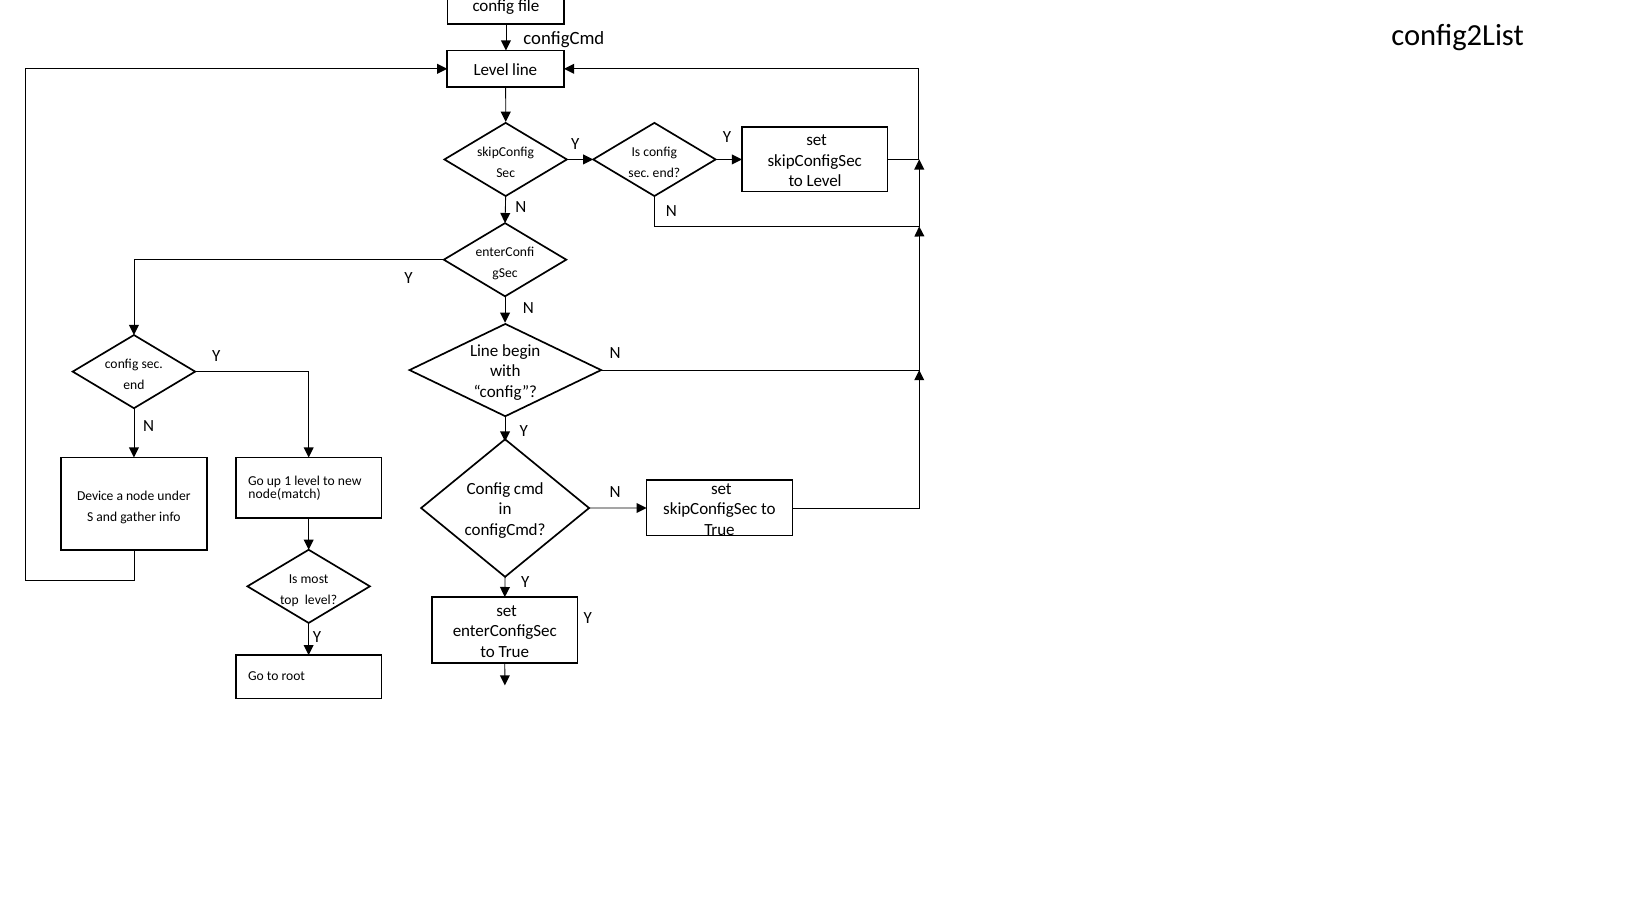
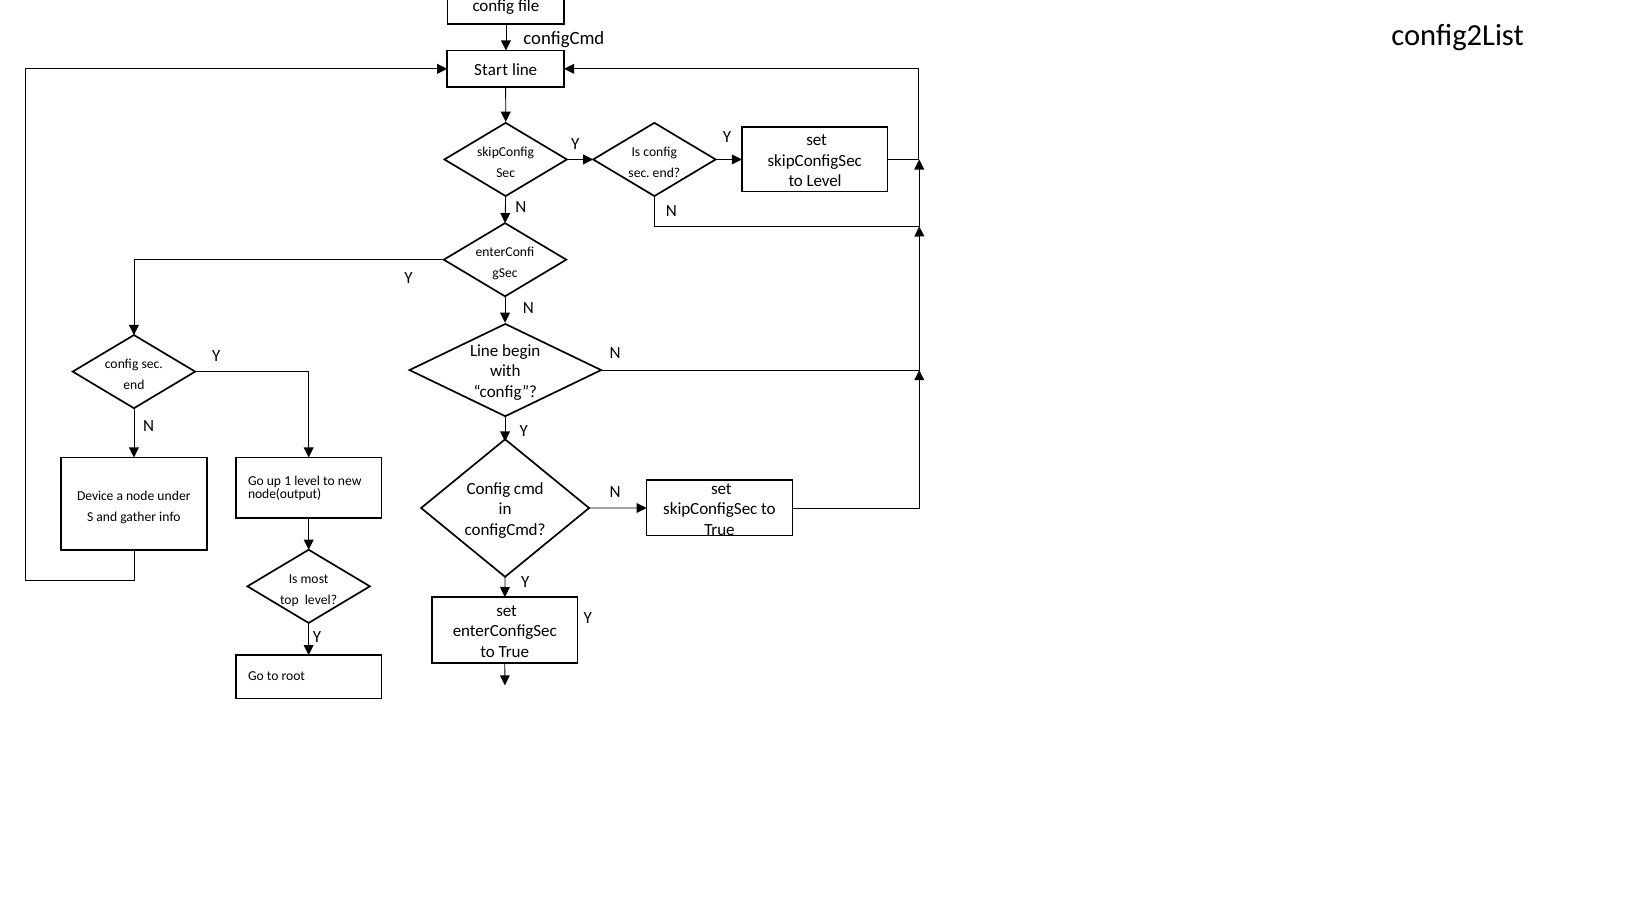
Level: Level -> Start (491, 70)
node(match: node(match -> node(output (285, 494)
